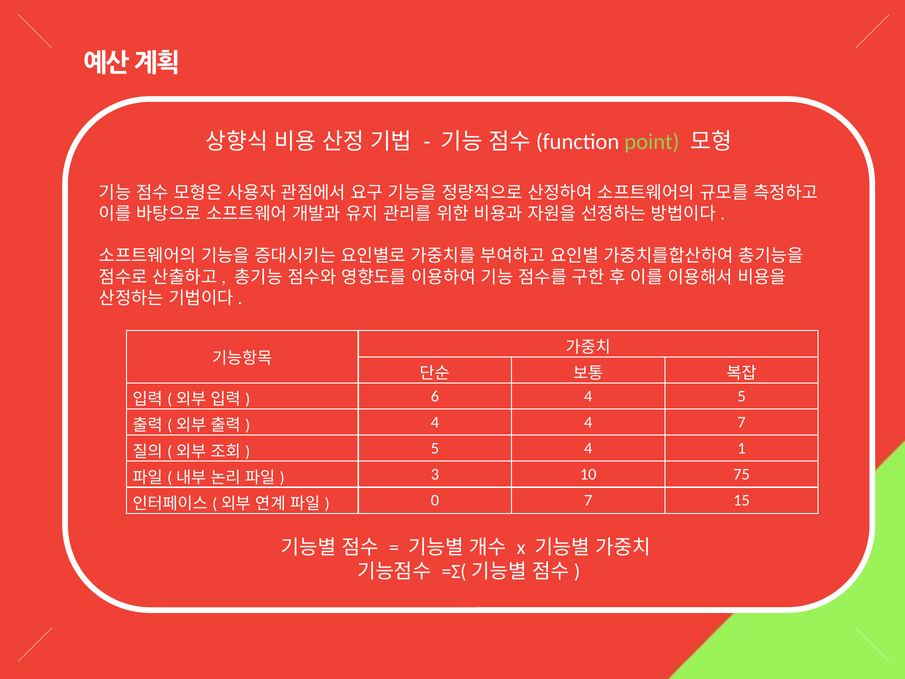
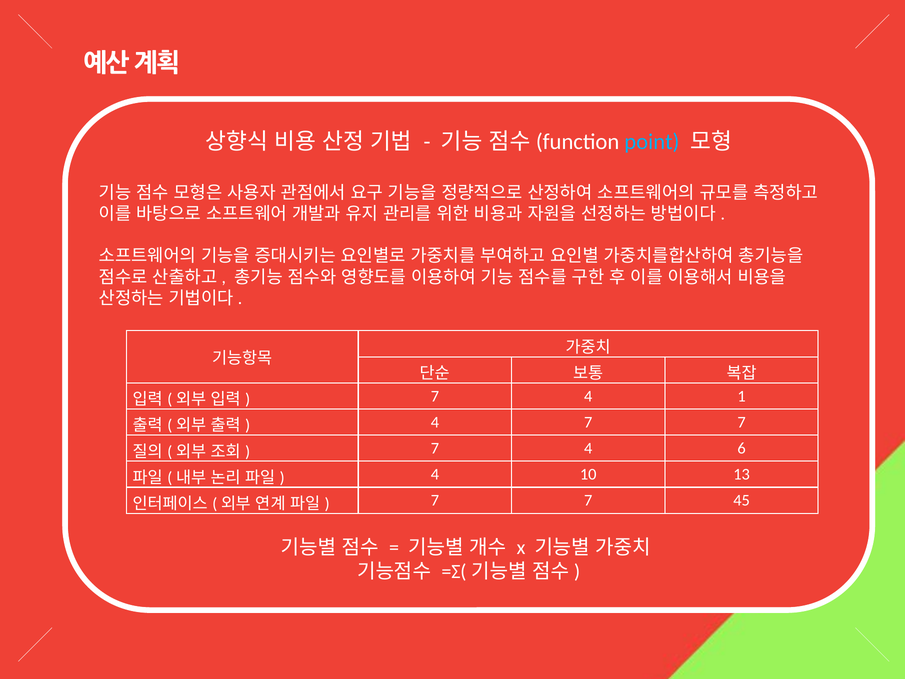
point colour: light green -> light blue (652, 142)
6: 6 -> 7 (435, 396)
4 5: 5 -> 1 (742, 396)
4 4: 4 -> 7 (588, 422)
5: 5 -> 7 (435, 448)
1: 1 -> 6 (742, 448)
3: 3 -> 4 (435, 474)
75: 75 -> 13 (742, 474)
0: 0 -> 7 (435, 500)
15: 15 -> 45 (742, 500)
